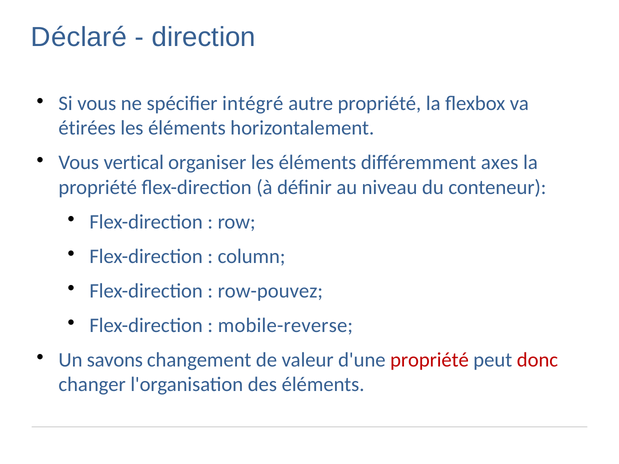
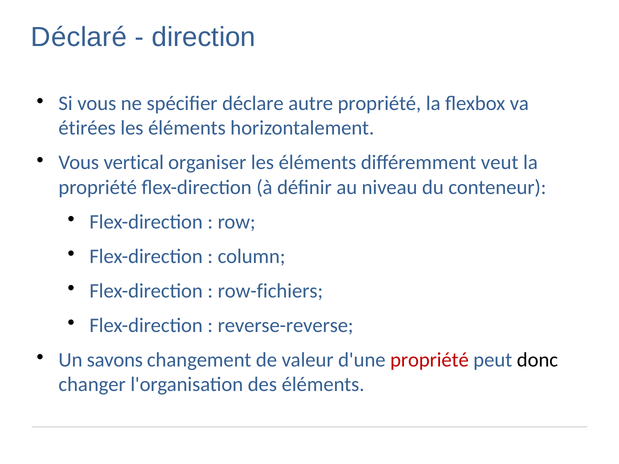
intégré: intégré -> déclare (253, 103)
axes: axes -> veut (500, 163)
row-pouvez: row-pouvez -> row-fichiers (270, 291)
mobile-reverse: mobile-reverse -> reverse-reverse (286, 325)
donc colour: red -> black (537, 360)
